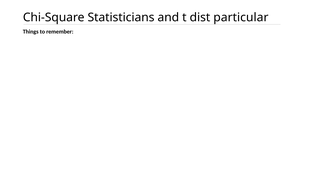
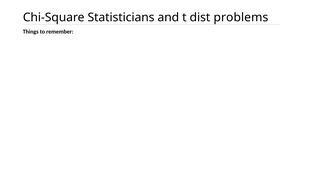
particular: particular -> problems (241, 17)
